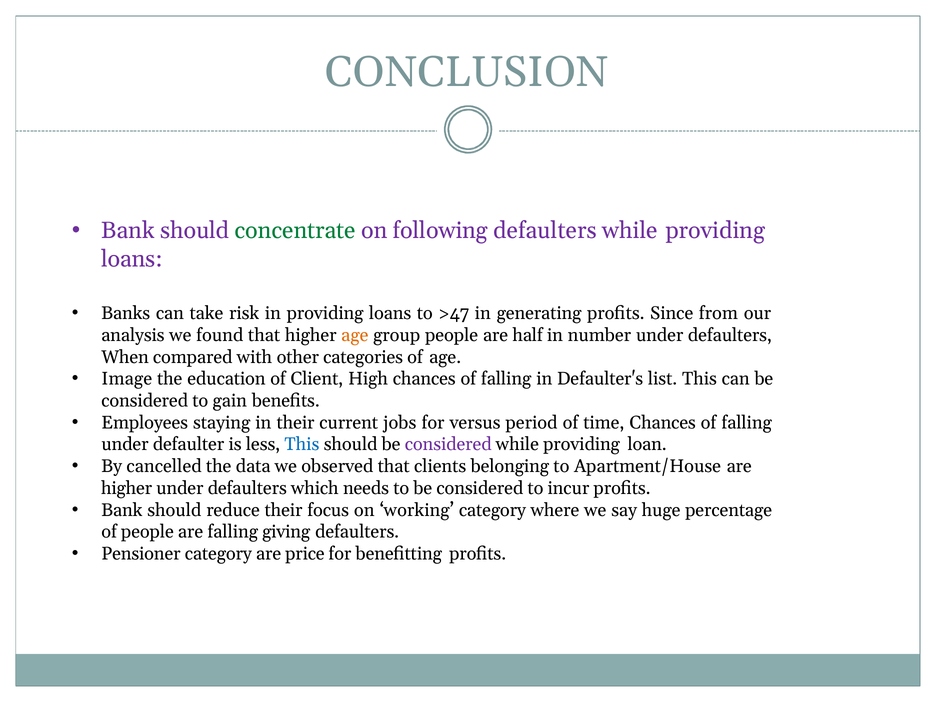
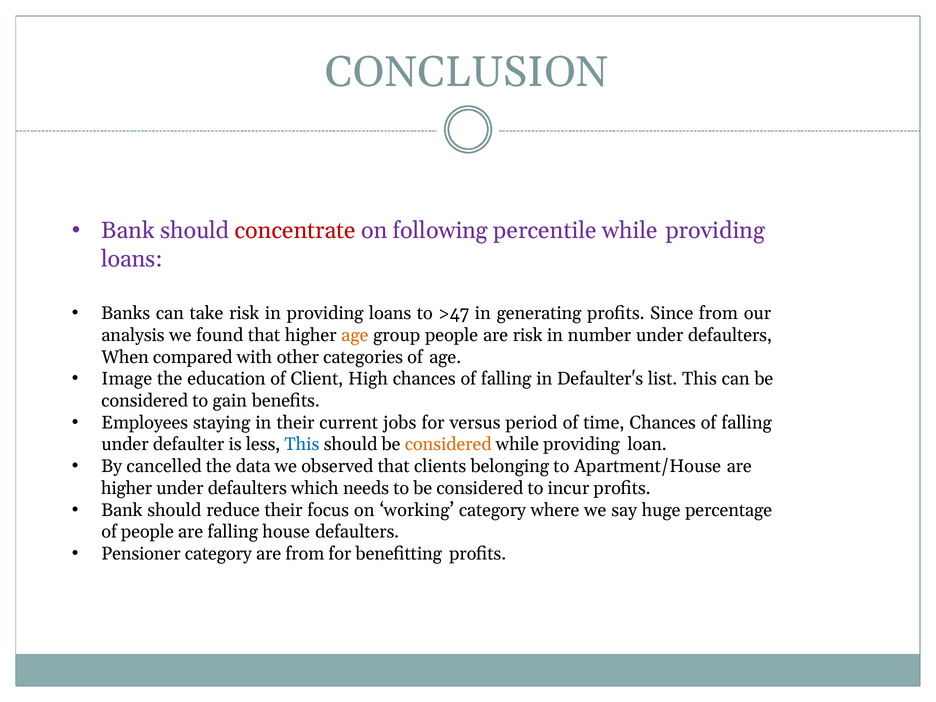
concentrate colour: green -> red (295, 231)
following defaulters: defaulters -> percentile (545, 231)
are half: half -> risk (528, 335)
considered colour: purple -> orange (448, 444)
giving: giving -> house (286, 532)
are price: price -> from (305, 554)
